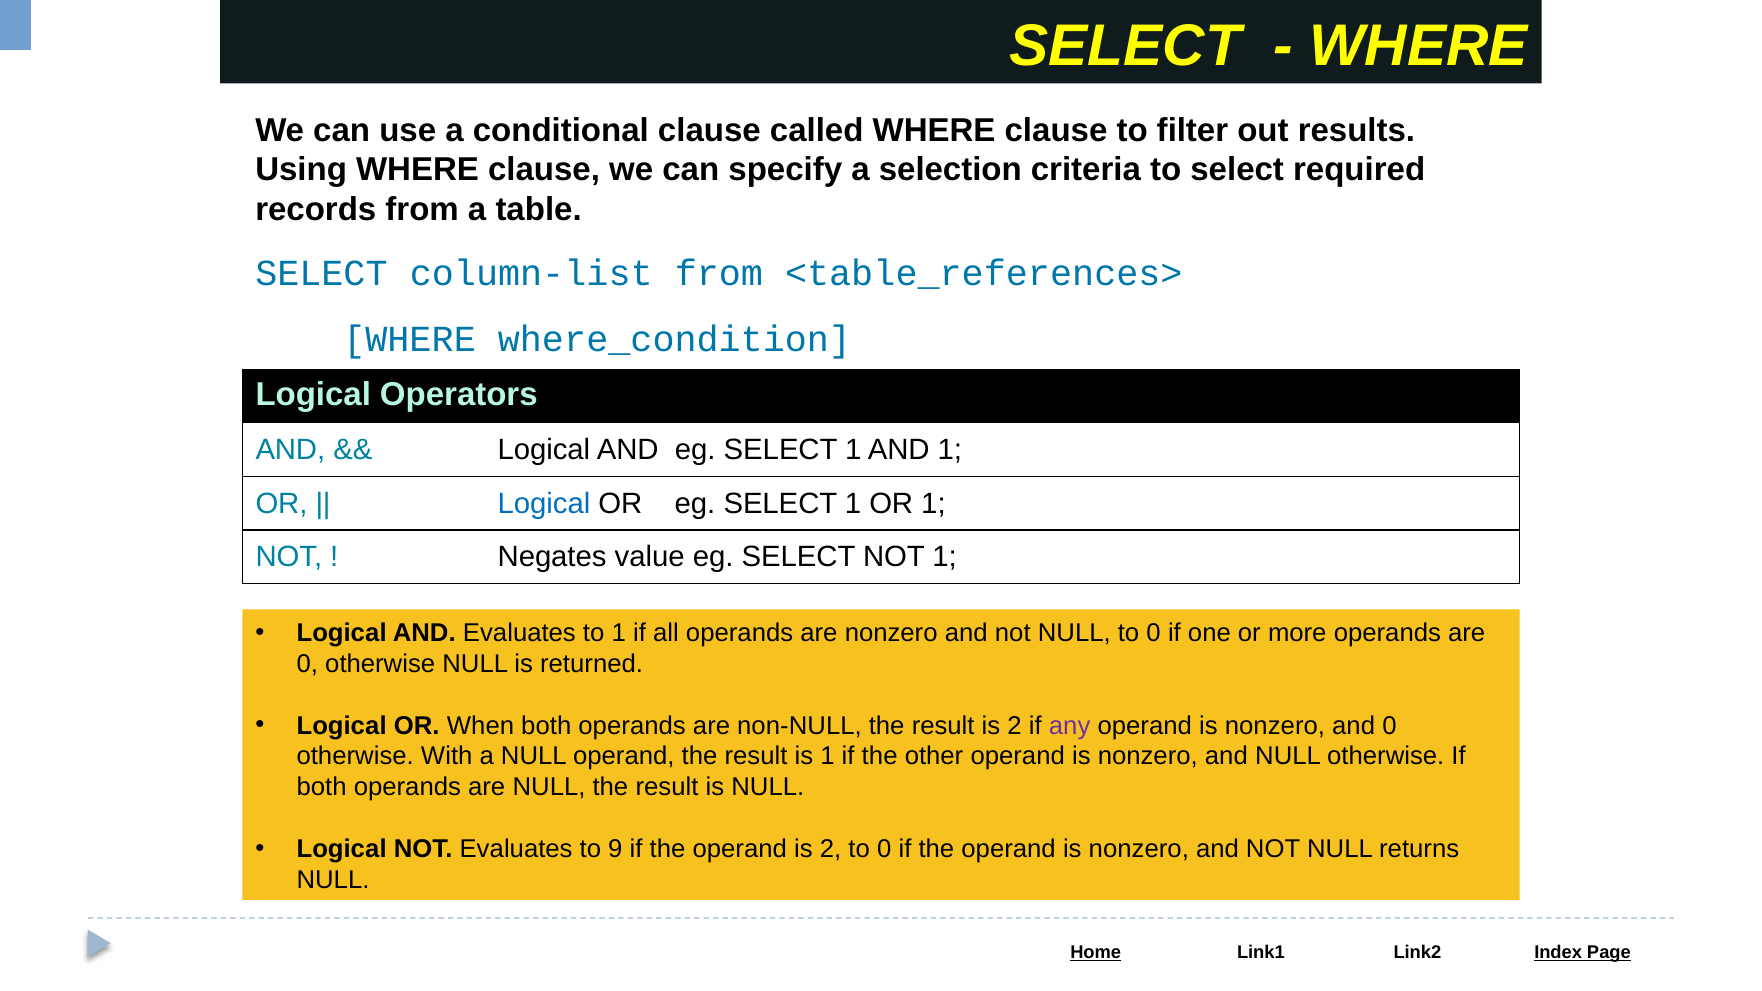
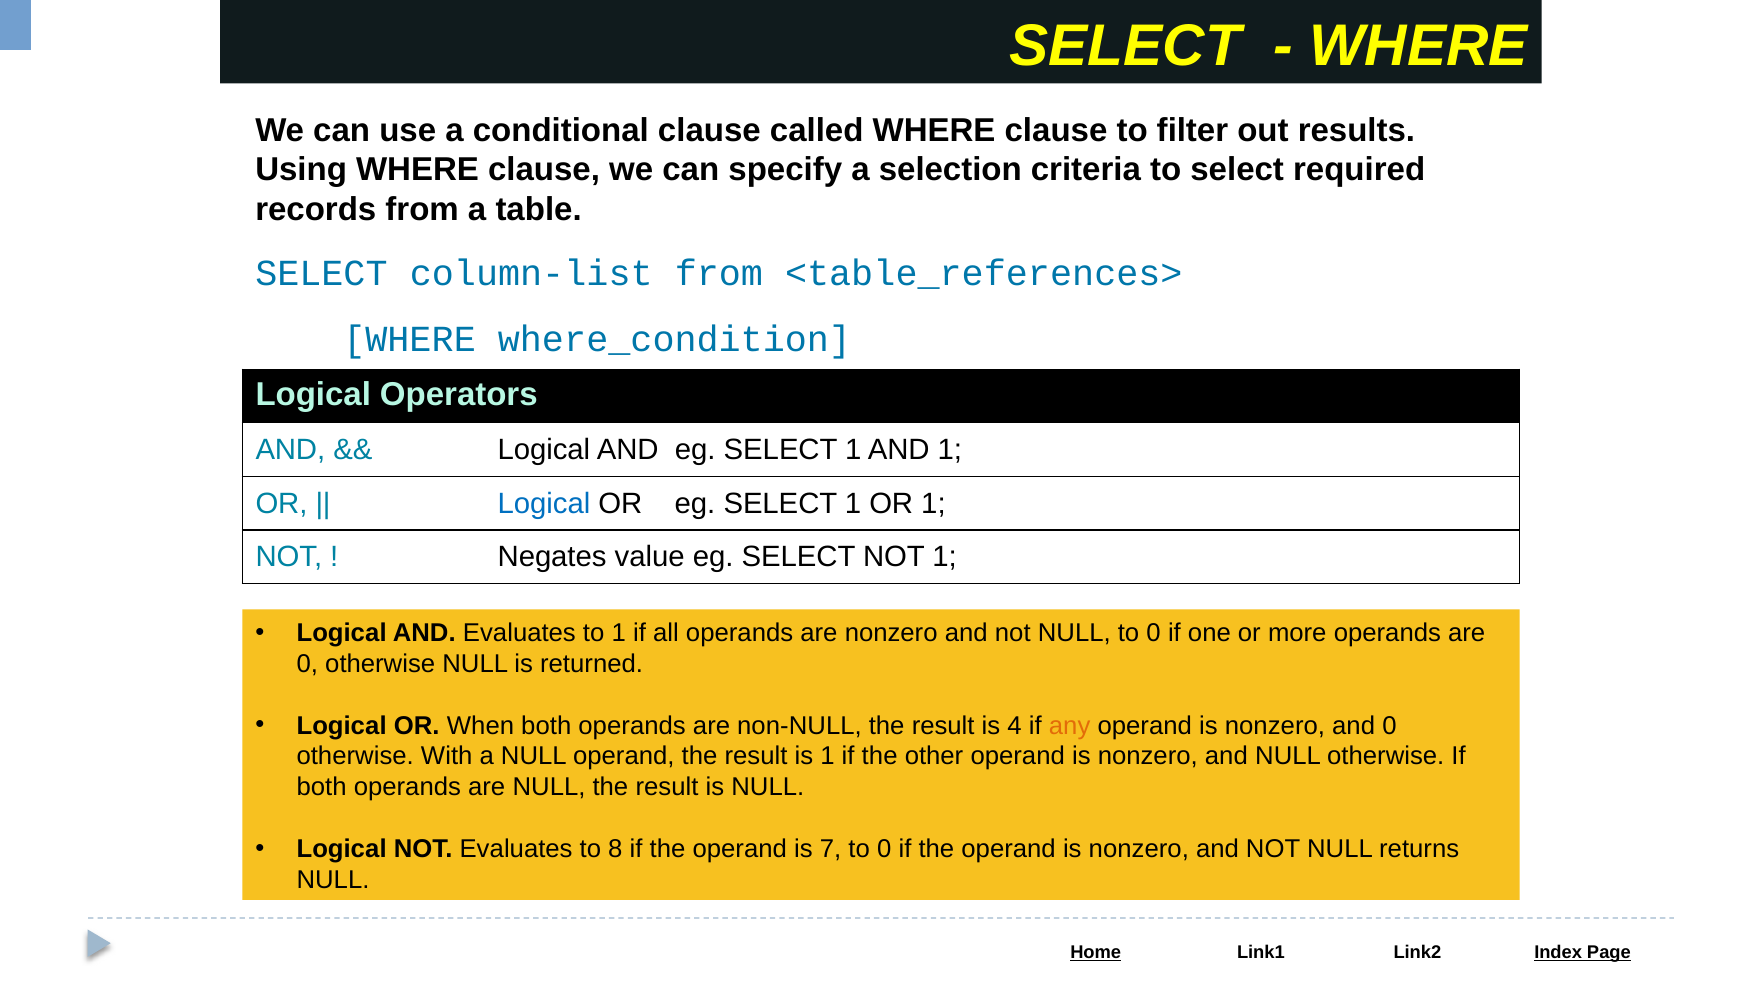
result is 2: 2 -> 4 (1015, 726)
any colour: purple -> orange (1070, 726)
9: 9 -> 8 (615, 849)
operand is 2: 2 -> 7 (831, 849)
